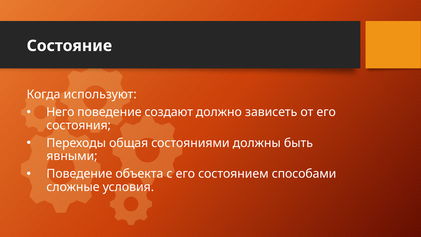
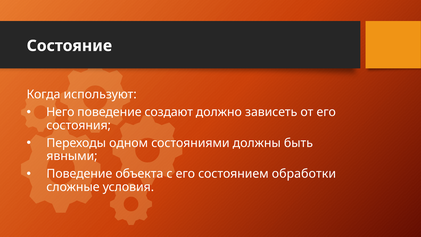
общая: общая -> одном (129, 143)
способами: способами -> обработки (304, 174)
